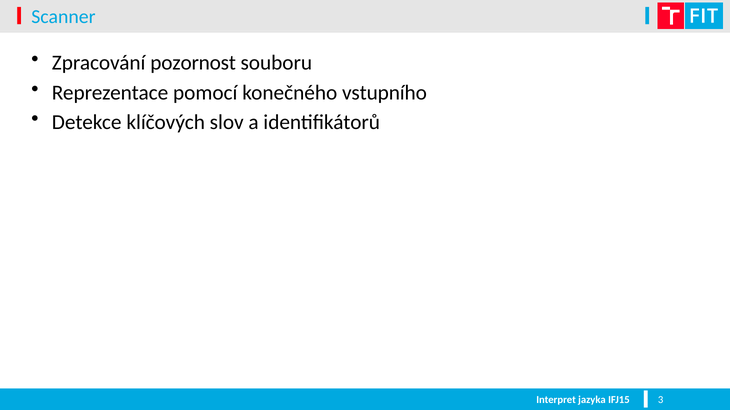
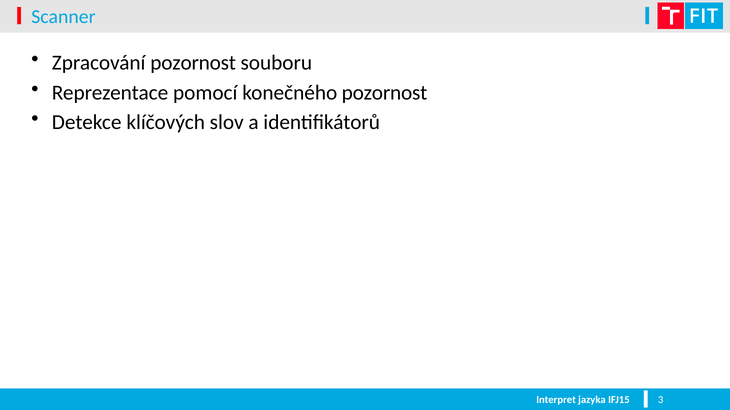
konečného vstupního: vstupního -> pozornost (384, 93)
